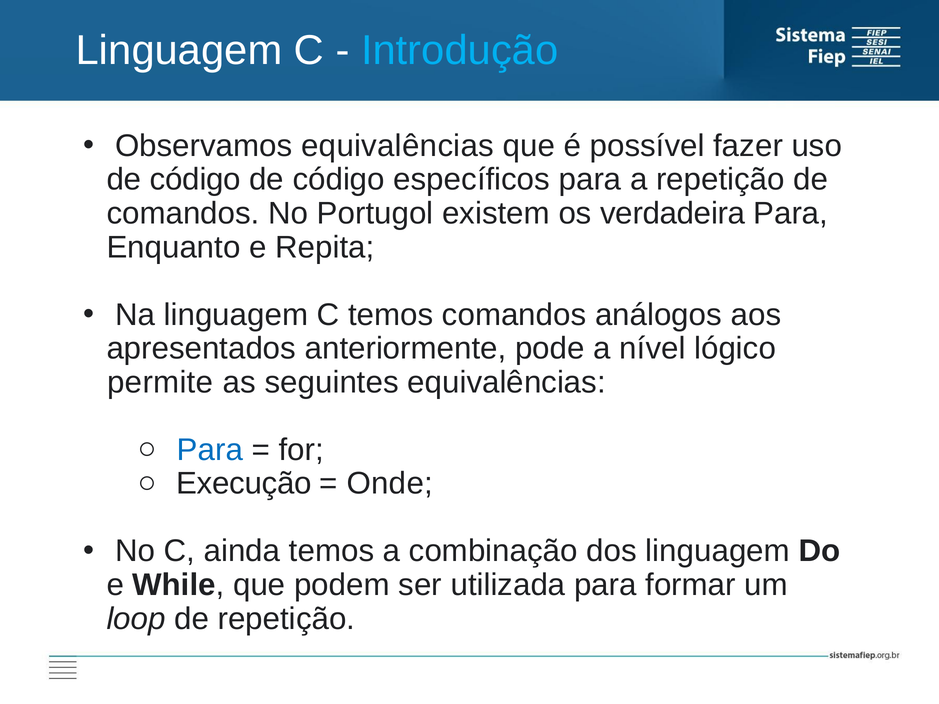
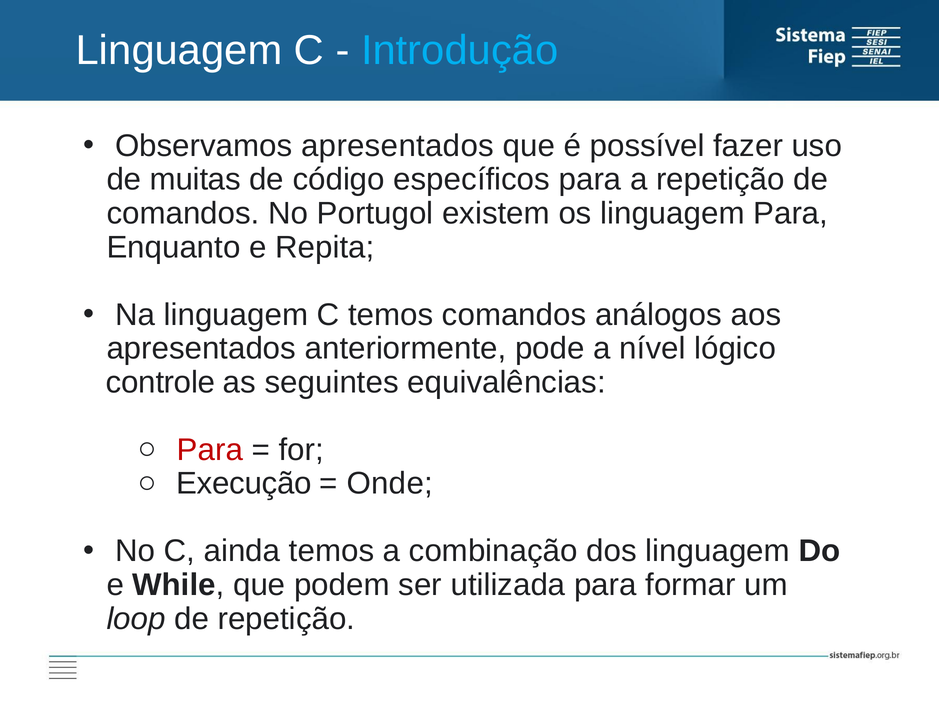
Observamos equivalências: equivalências -> apresentados (398, 146)
código: código -> muitas (195, 180)
os verdadeira: verdadeira -> linguagem (672, 213)
permite: permite -> controle (161, 382)
Para colour: blue -> red (210, 450)
